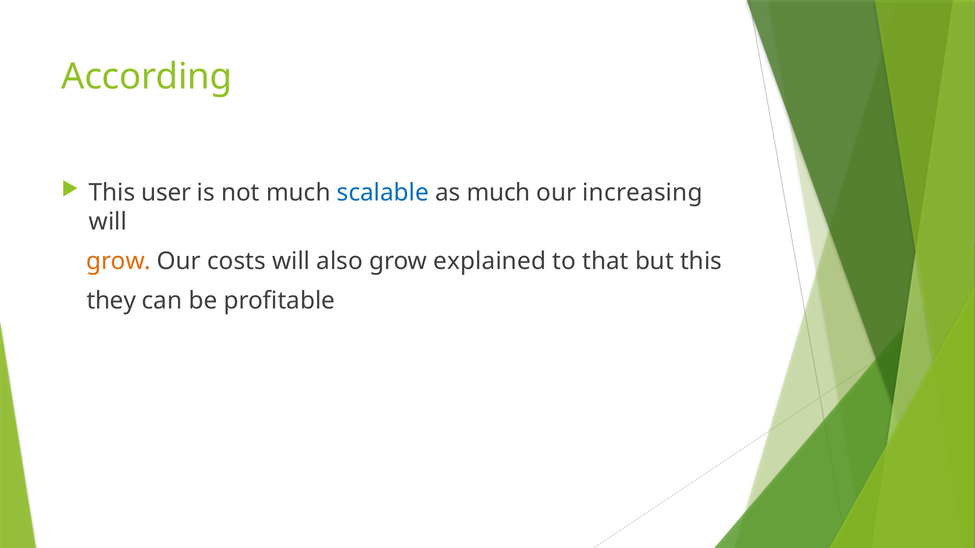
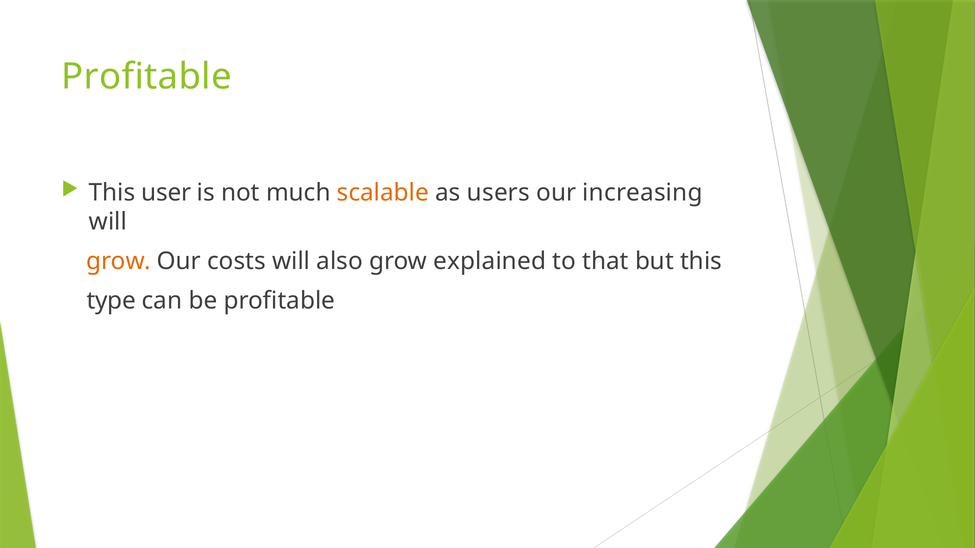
According: According -> Profitable (147, 77)
scalable colour: blue -> orange (383, 193)
as much: much -> users (498, 193)
they: they -> type (111, 301)
